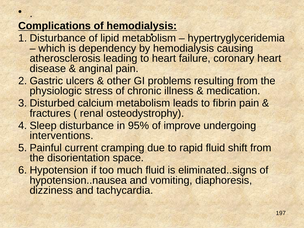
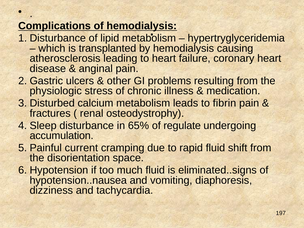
dependency: dependency -> transplanted (108, 48)
95%: 95% -> 65% (138, 126)
improve: improve -> regulate (182, 126)
interventions: interventions -> accumulation (62, 136)
